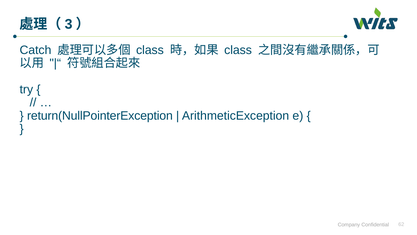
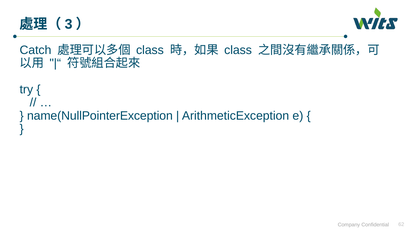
return(NullPointerException: return(NullPointerException -> name(NullPointerException (100, 115)
